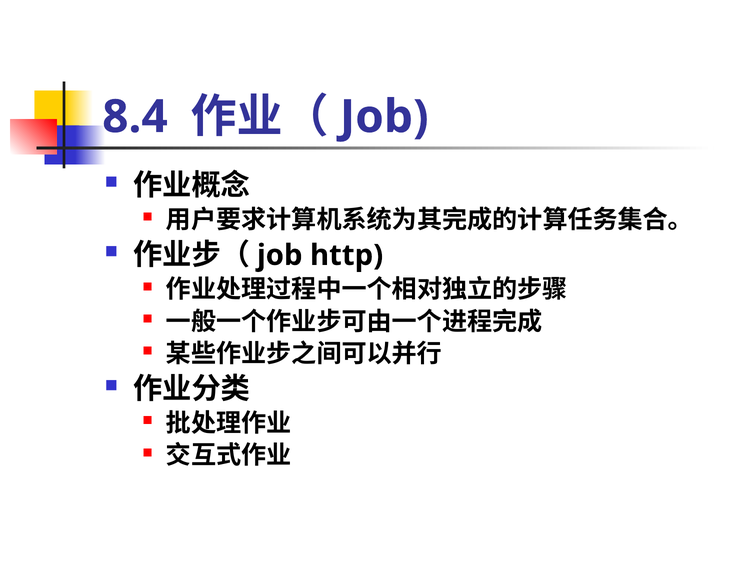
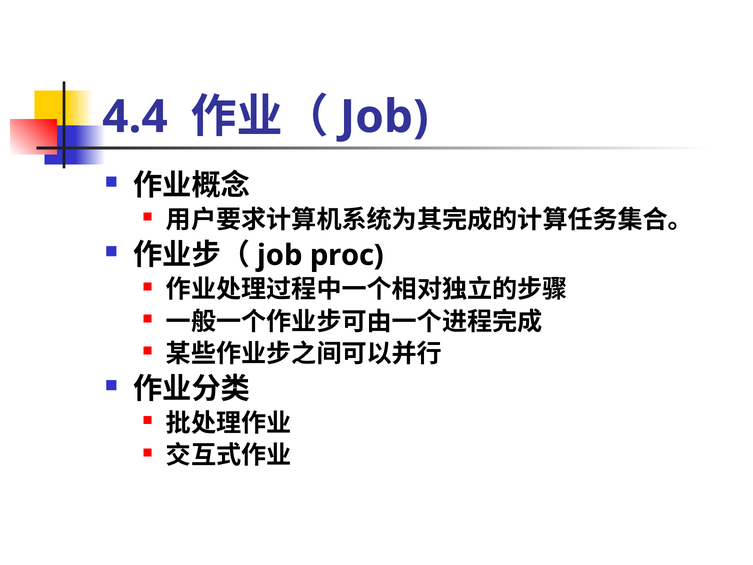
8.4: 8.4 -> 4.4 (135, 117)
http: http -> proc (347, 255)
